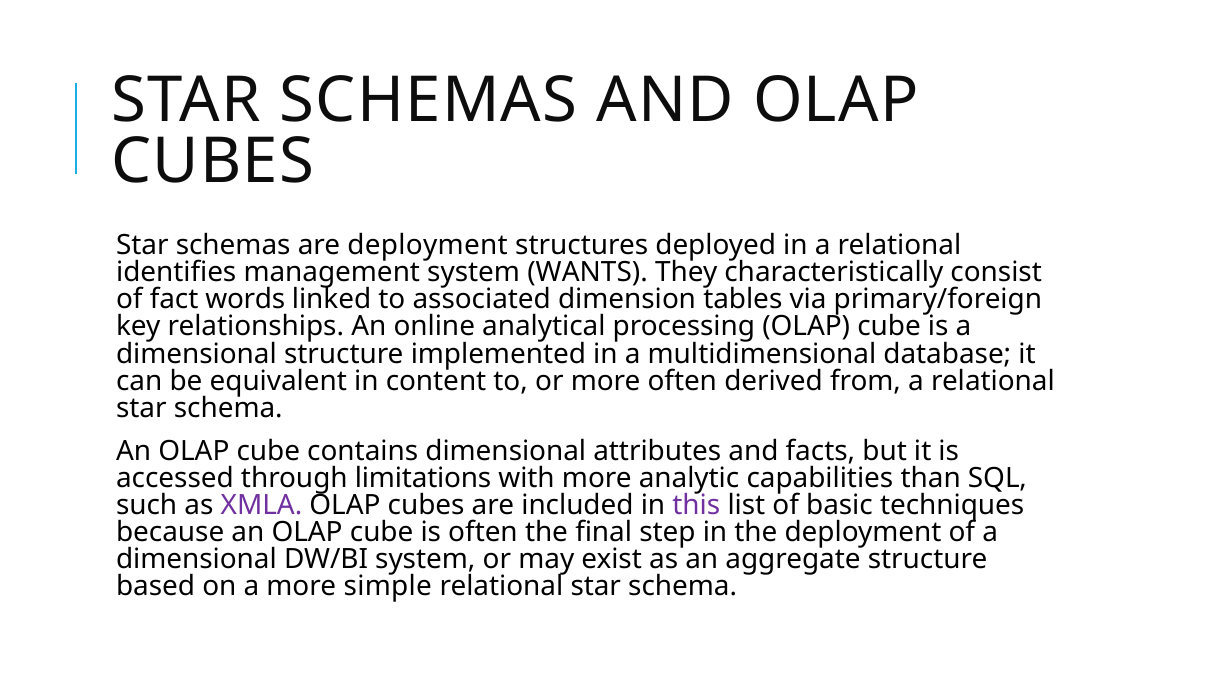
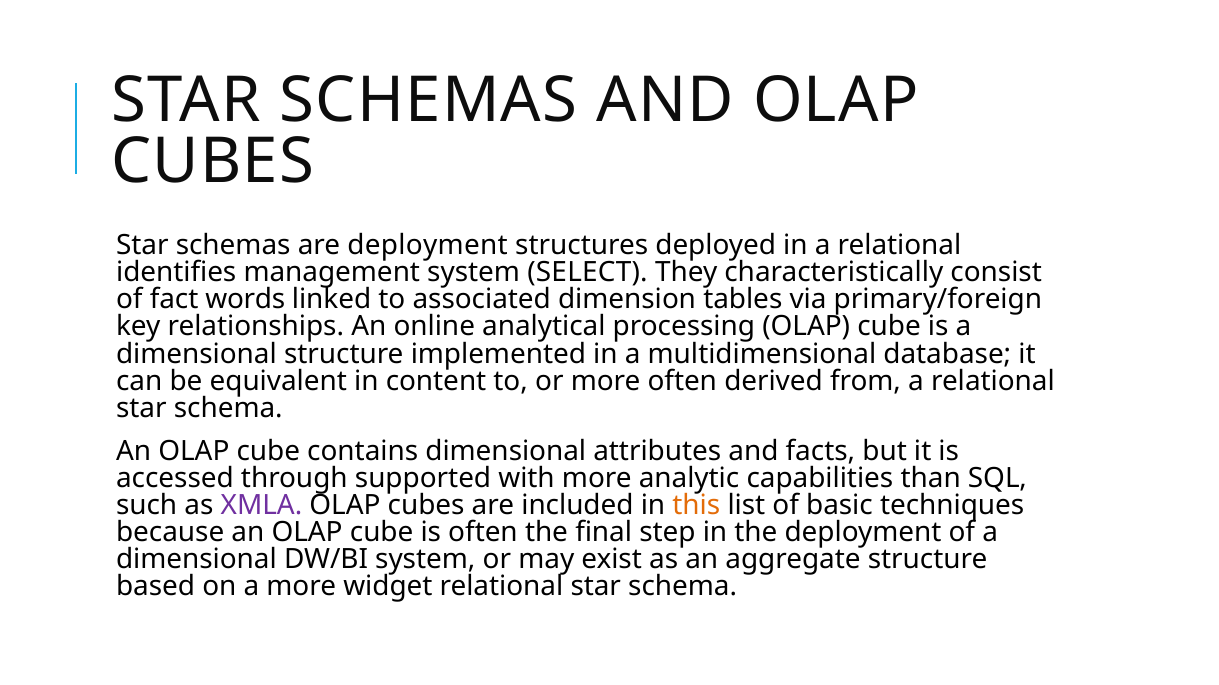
WANTS: WANTS -> SELECT (587, 273)
limitations: limitations -> supported (423, 479)
this colour: purple -> orange (696, 506)
simple: simple -> widget (388, 587)
